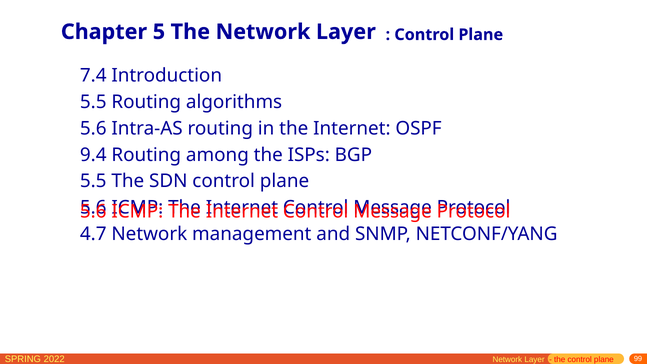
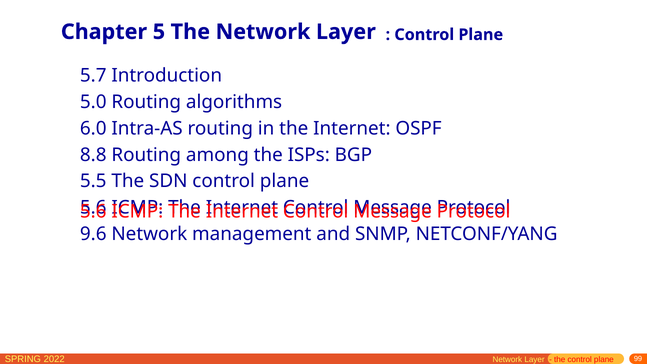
7.4: 7.4 -> 5.7 (93, 76)
5.5: 5.5 -> 5.0 (93, 102)
5.6: 5.6 -> 6.0 (93, 128)
9.4: 9.4 -> 8.8 (93, 155)
4.7: 4.7 -> 9.6 (93, 234)
